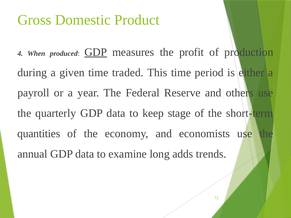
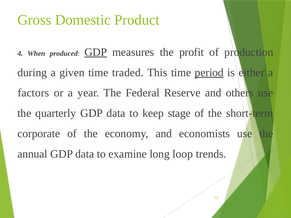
period underline: none -> present (209, 73)
payroll: payroll -> factors (33, 93)
quantities: quantities -> corporate (39, 134)
adds: adds -> loop (183, 154)
